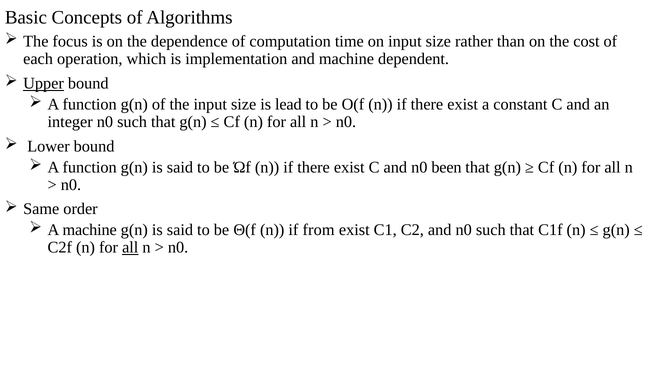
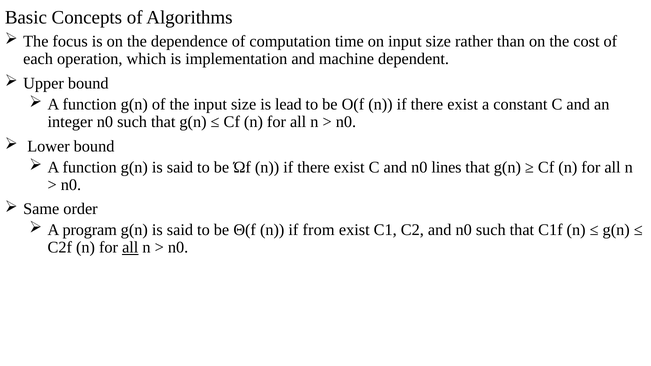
Upper underline: present -> none (44, 83)
been: been -> lines (446, 167)
A machine: machine -> program (90, 230)
